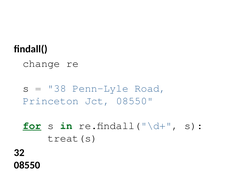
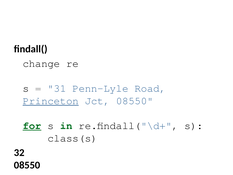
38: 38 -> 31 (57, 88)
Princeton underline: none -> present (51, 101)
treat(s: treat(s -> class(s (72, 138)
